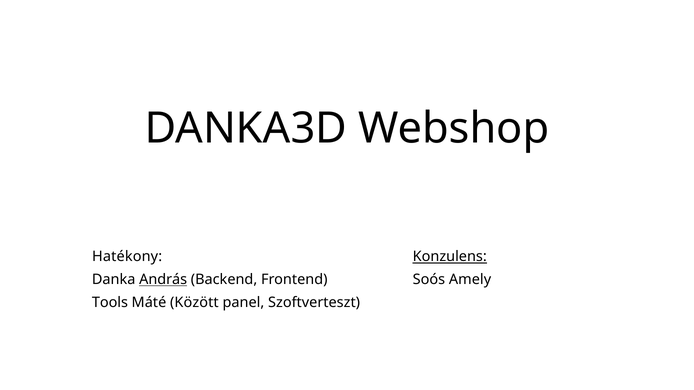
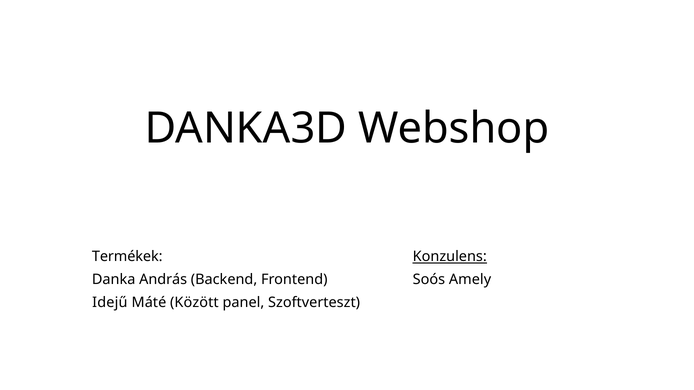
Hatékony: Hatékony -> Termékek (127, 257)
András underline: present -> none (163, 280)
Tools: Tools -> Idejű (110, 303)
